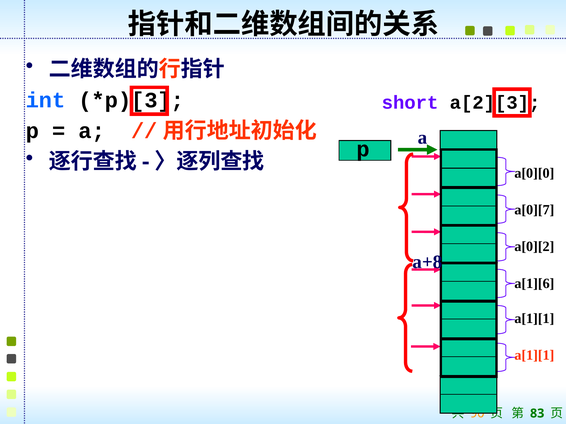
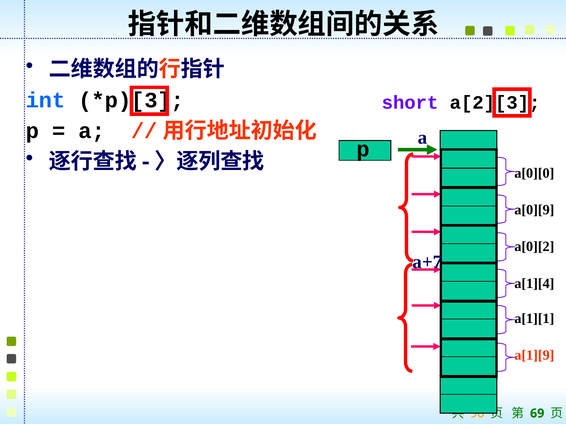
a[0][7: a[0][7 -> a[0][9 (534, 210)
a+8: a+8 -> a+7 (427, 262)
a[1][6: a[1][6 -> a[1][4 (534, 284)
a[1][1: a[1][1 -> a[1][9 (534, 356)
83: 83 -> 69 (537, 414)
